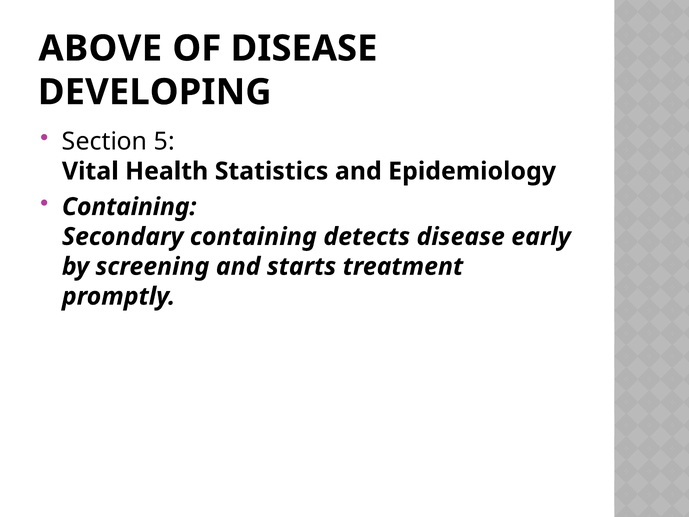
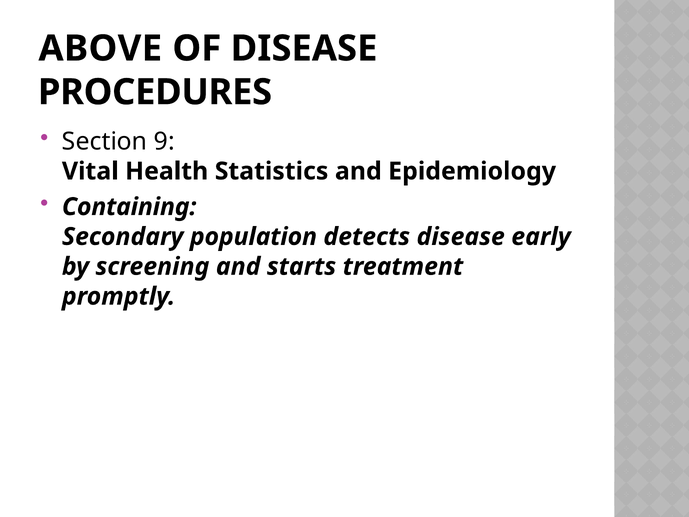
DEVELOPING: DEVELOPING -> PROCEDURES (155, 92)
5: 5 -> 9 (164, 141)
Secondary containing: containing -> population (253, 237)
